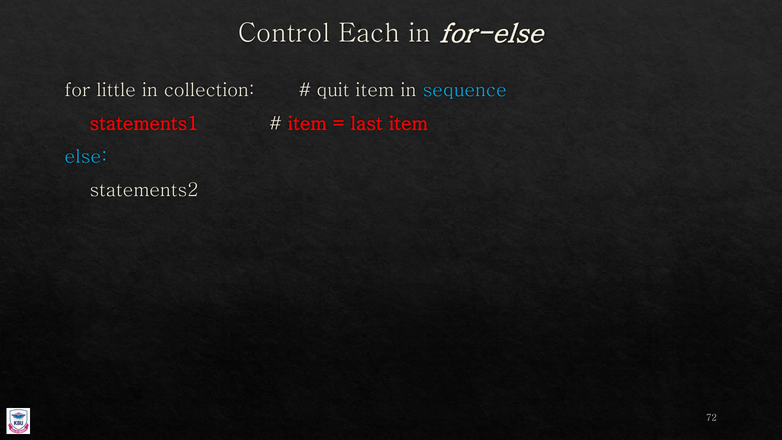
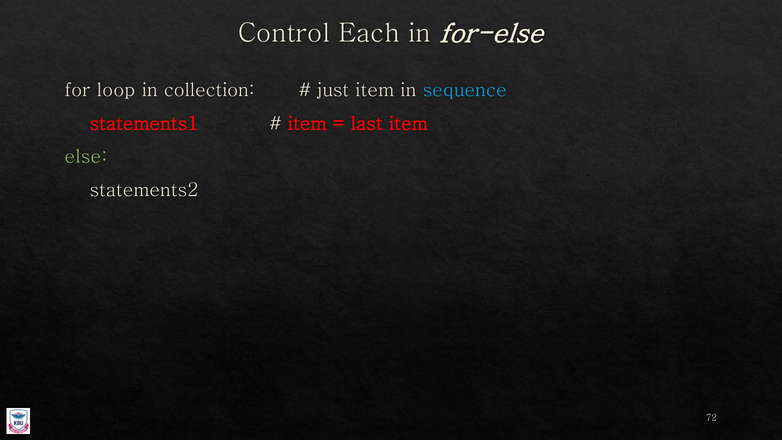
little: little -> loop (116, 90)
quit: quit -> just (333, 90)
else colour: light blue -> light green (86, 157)
